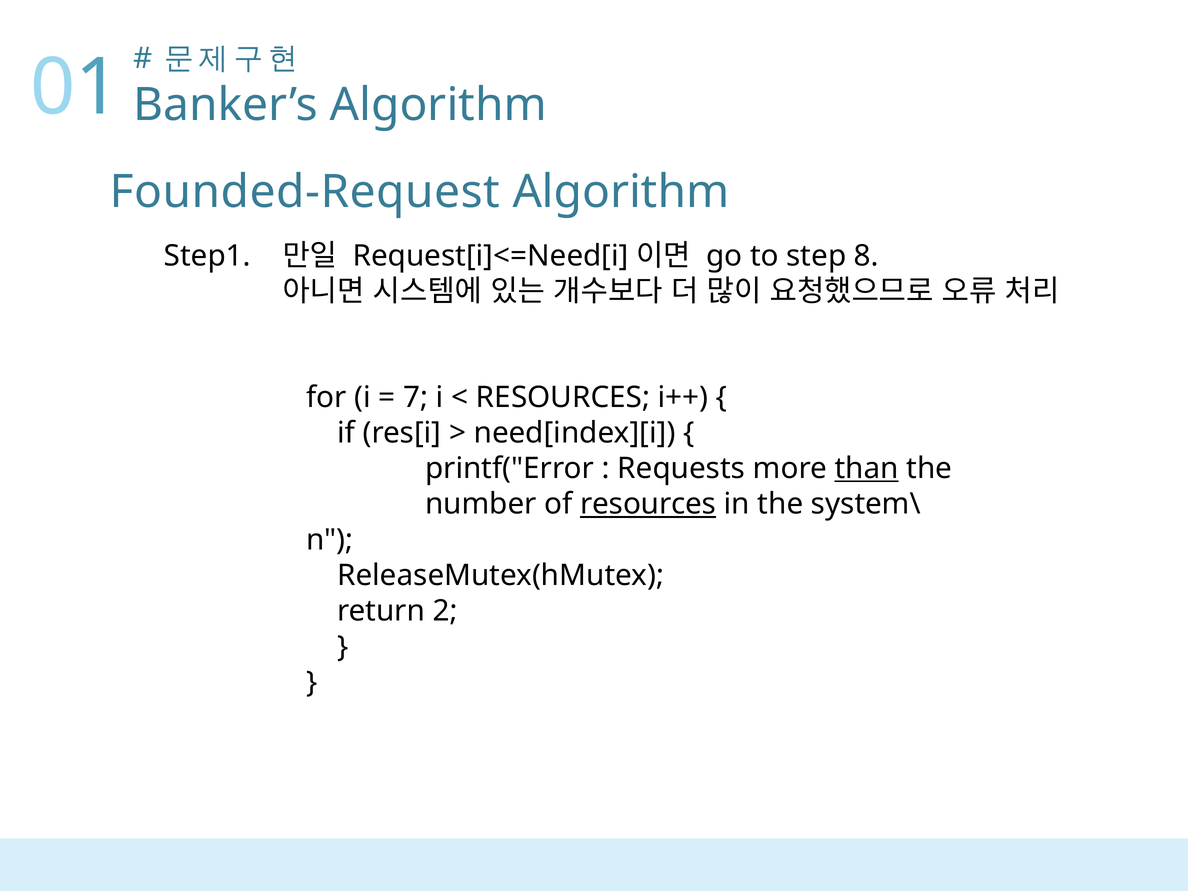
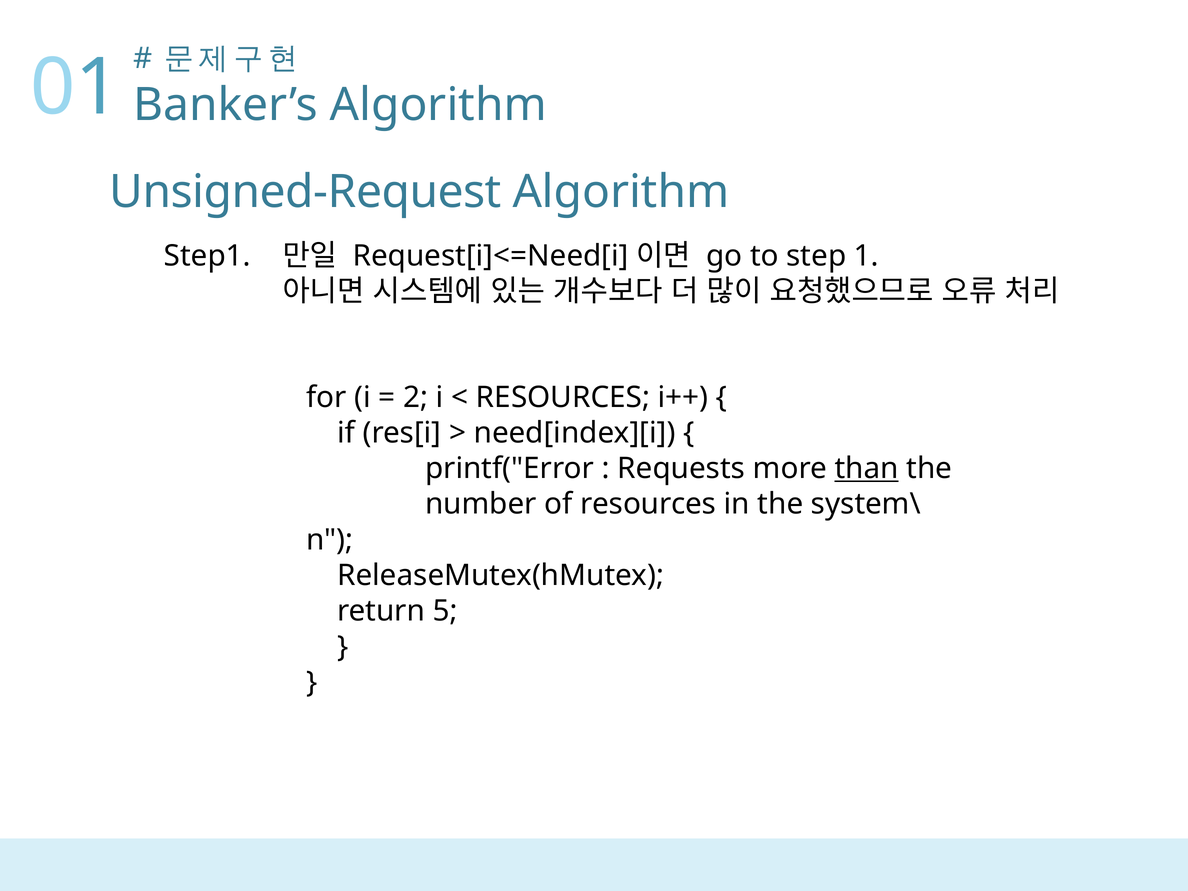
Founded-Request: Founded-Request -> Unsigned-Request (305, 192)
8: 8 -> 1 (866, 256)
7: 7 -> 2 (416, 397)
resources underline: present -> none (648, 504)
2: 2 -> 5 (445, 611)
